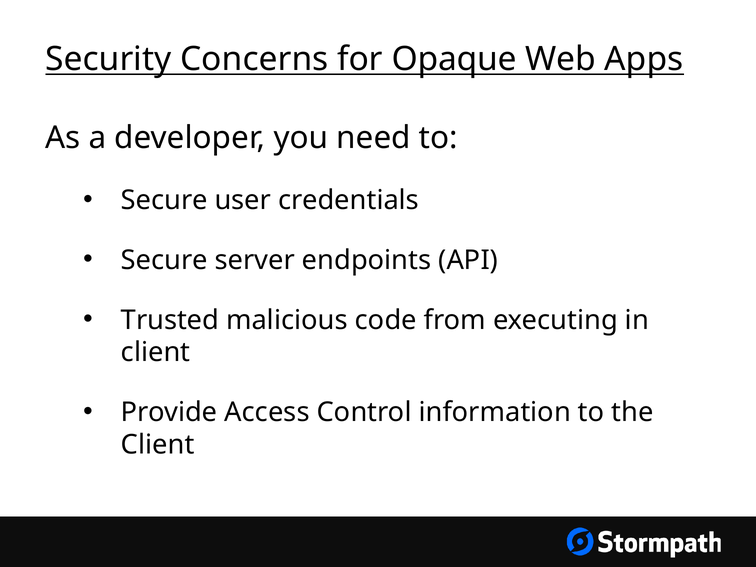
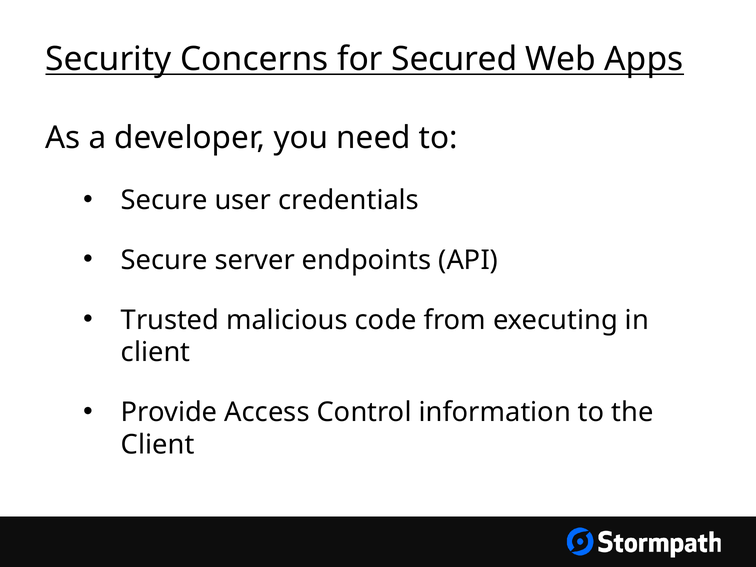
Opaque: Opaque -> Secured (454, 59)
